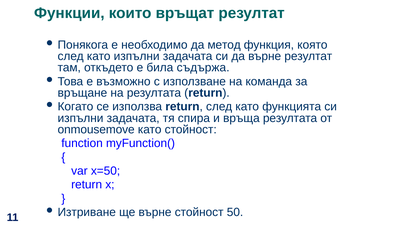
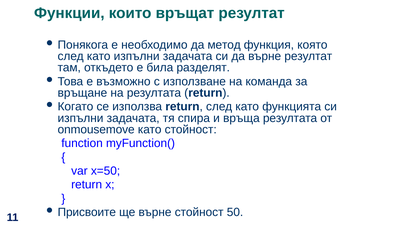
съдържа: съдържа -> разделят (203, 68)
Изтриване: Изтриване -> Присвоите (87, 212)
